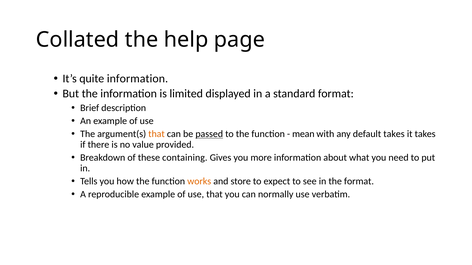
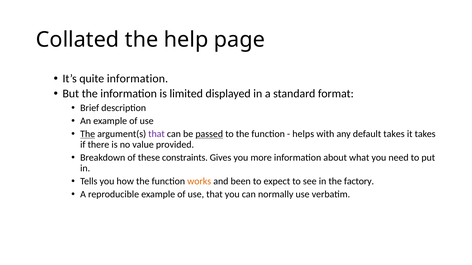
The underline: none -> present (88, 134)
that colour: orange -> purple (157, 134)
mean: mean -> helps (303, 134)
containing: containing -> constraints (185, 158)
store: store -> been (241, 182)
the format: format -> factory (359, 182)
